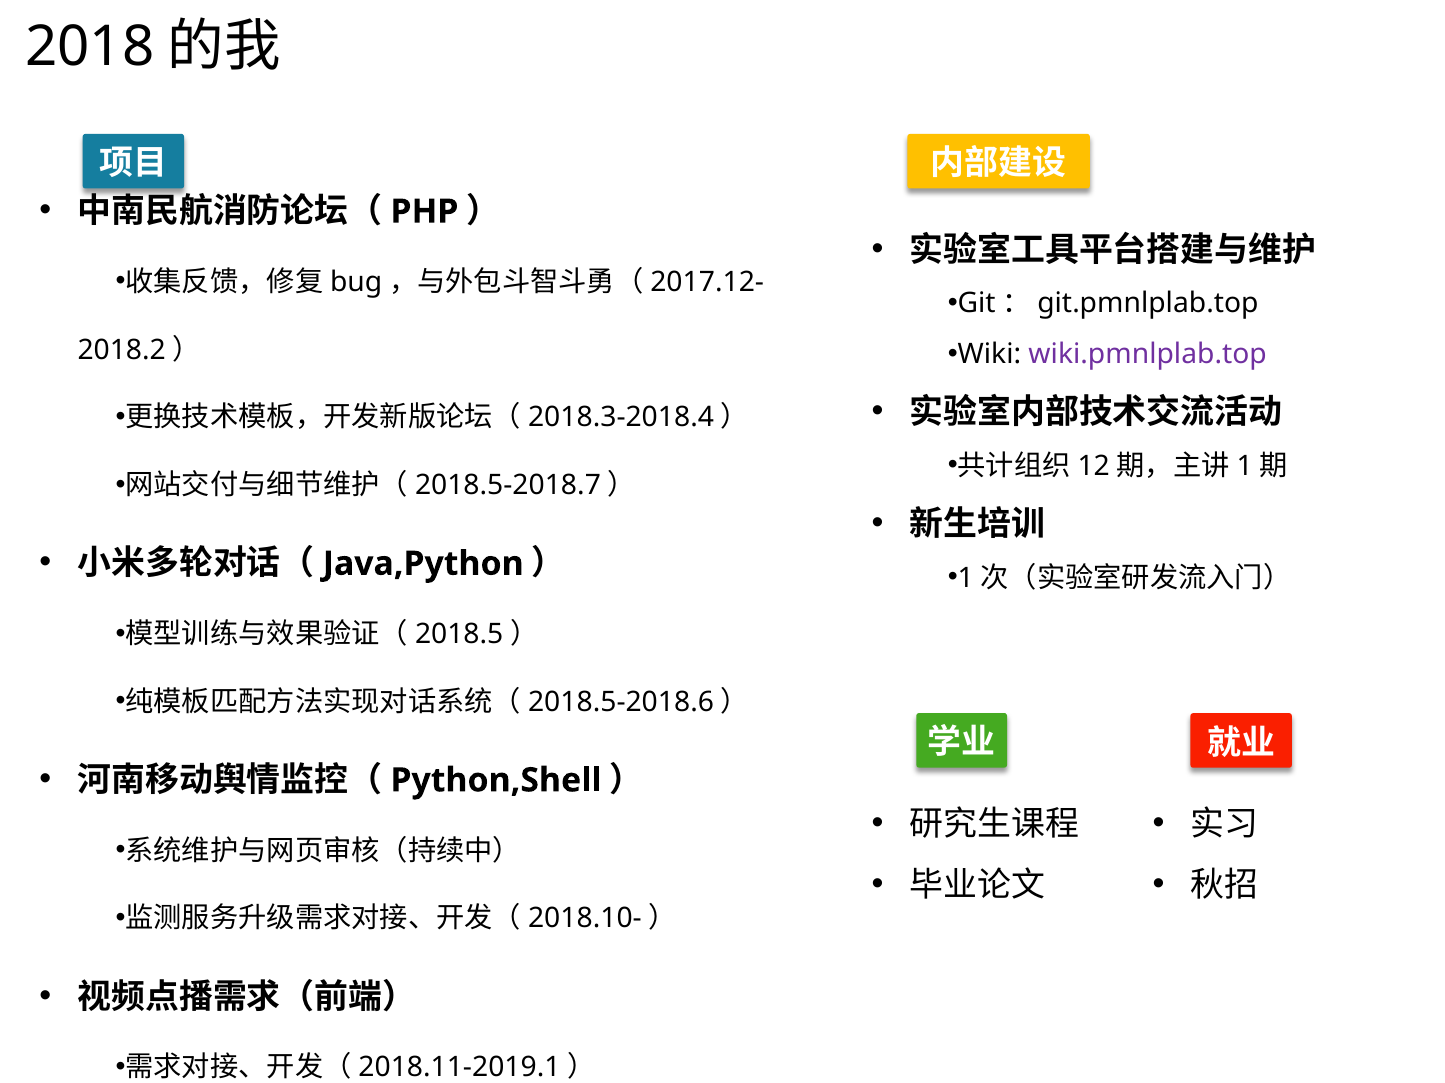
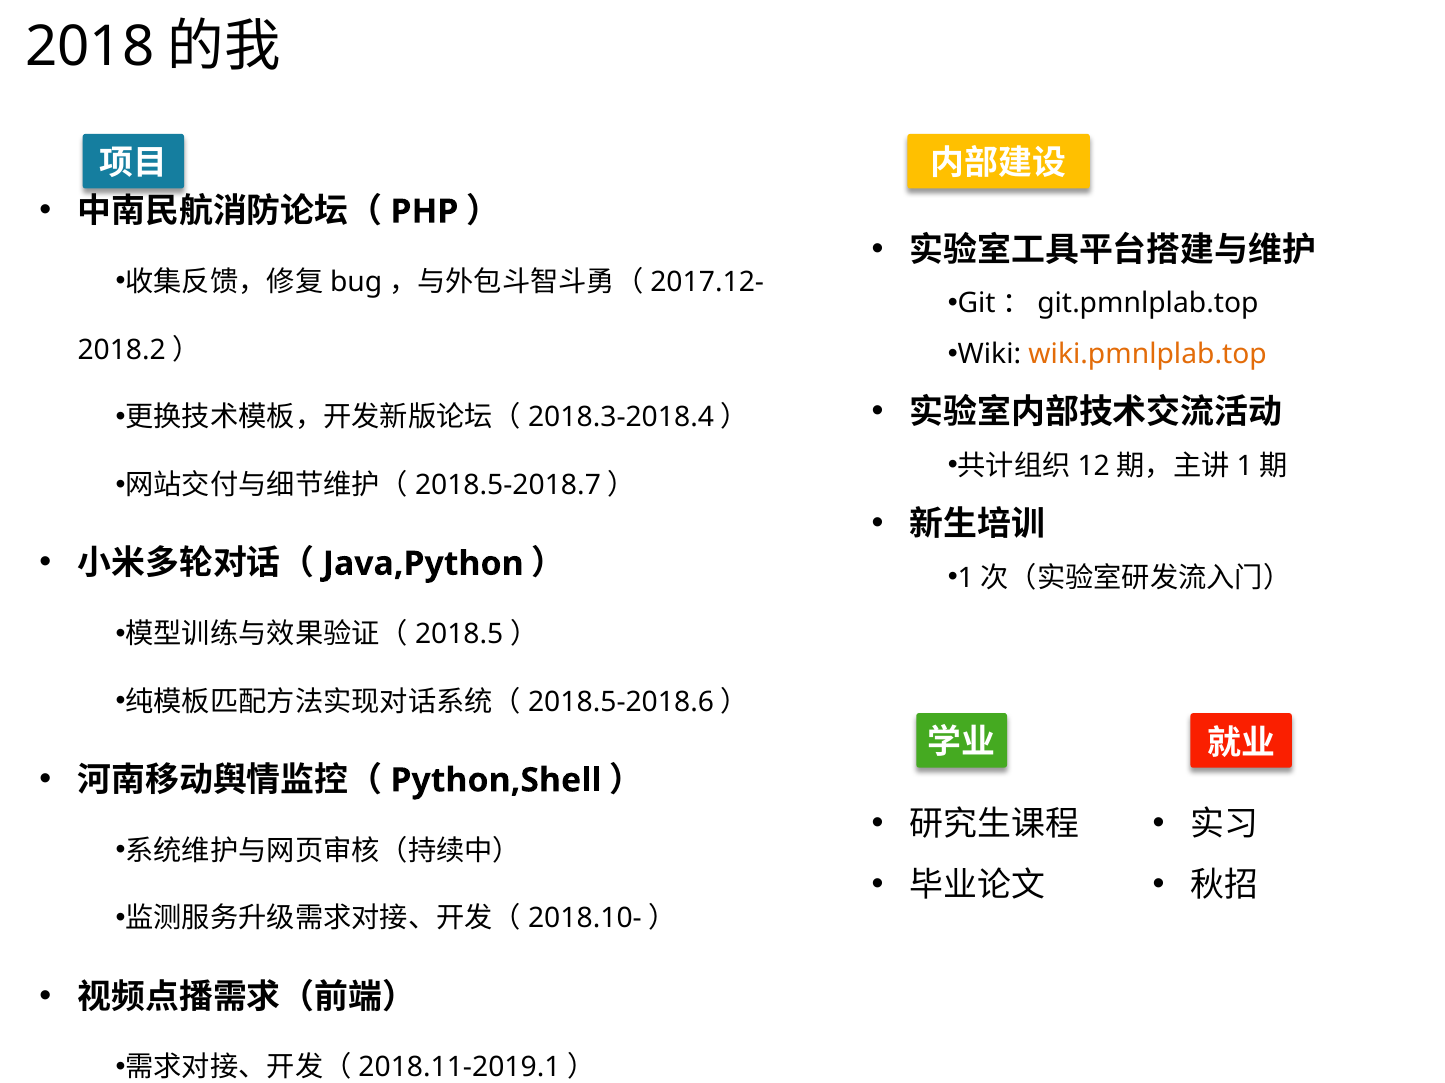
wiki.pmnlplab.top colour: purple -> orange (1148, 355)
